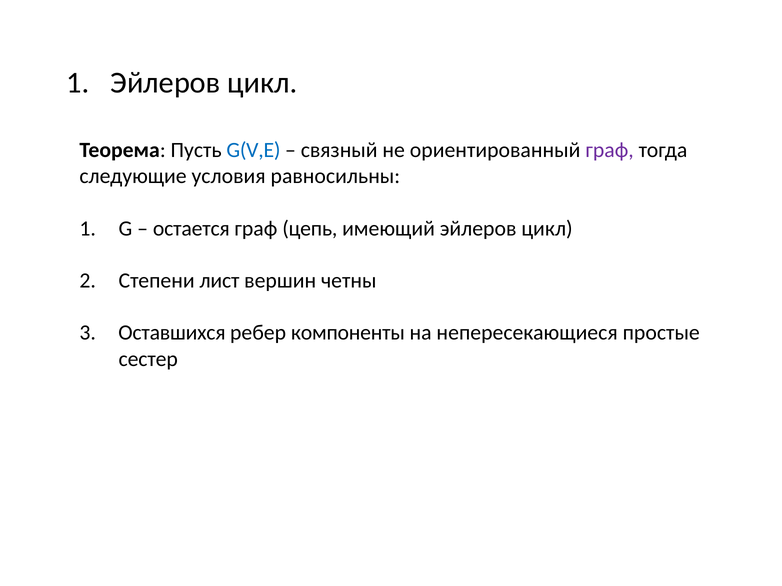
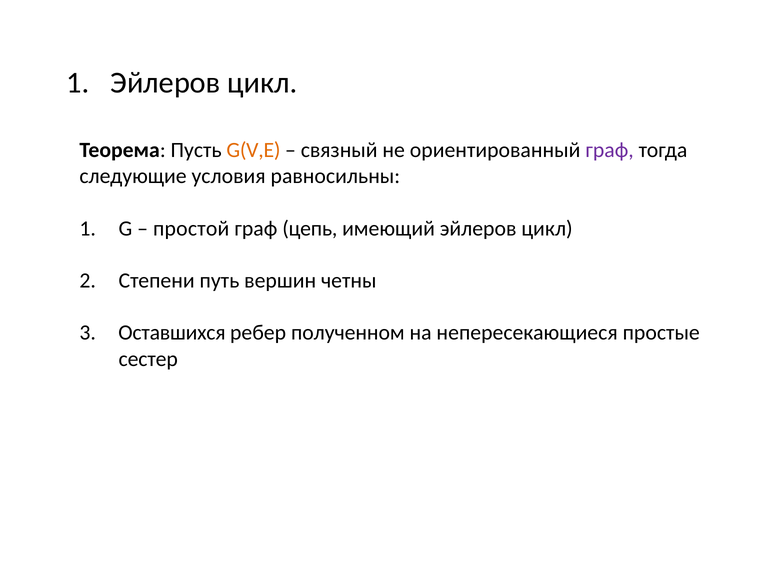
G(V,E colour: blue -> orange (253, 150)
остается: остается -> простой (191, 229)
лист: лист -> путь (219, 281)
компоненты: компоненты -> полученном (348, 333)
